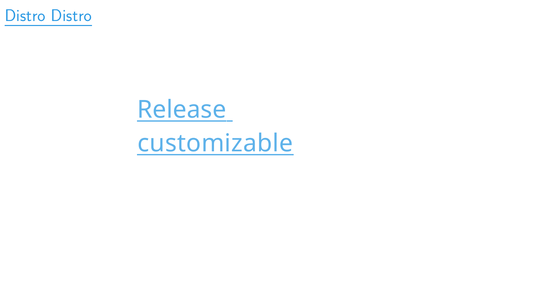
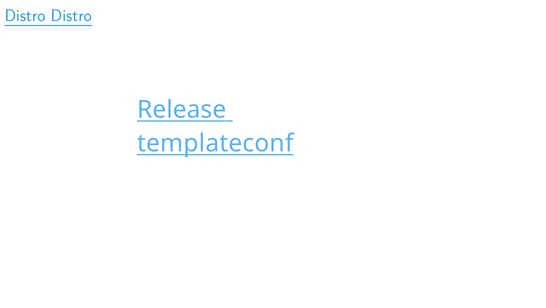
customizable: customizable -> templateconf (215, 143)
